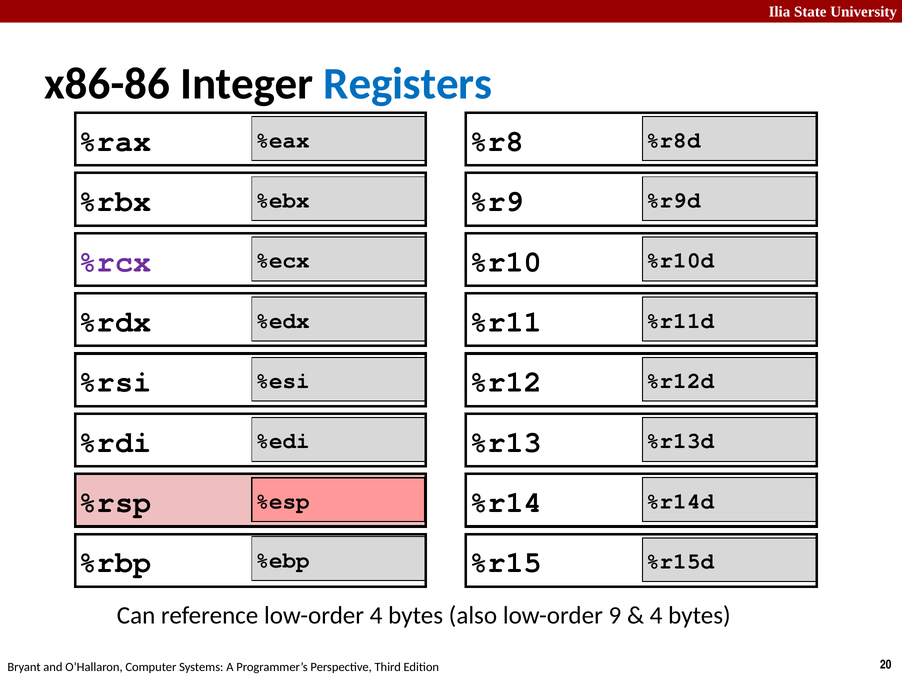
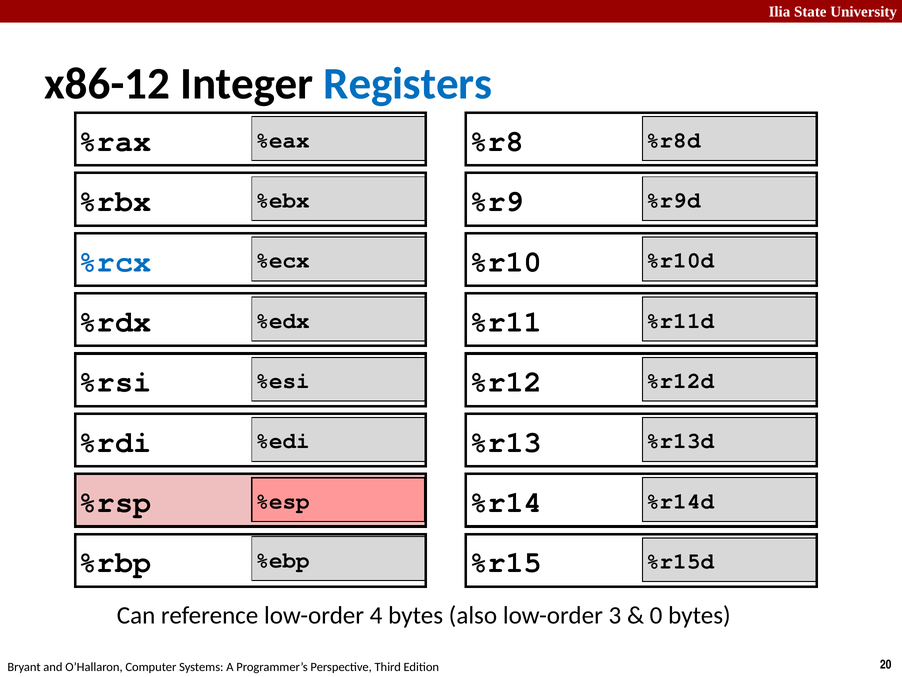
x86-86: x86-86 -> x86-12 (107, 84)
%rcx colour: purple -> blue (115, 261)
9: 9 -> 3 (615, 615)
4: 4 -> 0 (656, 615)
